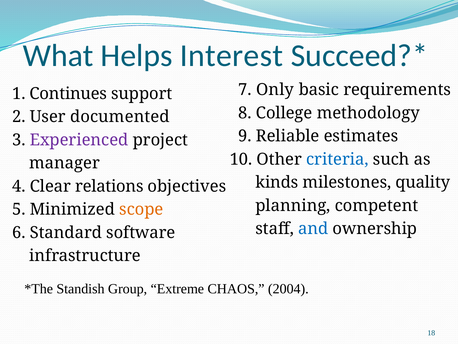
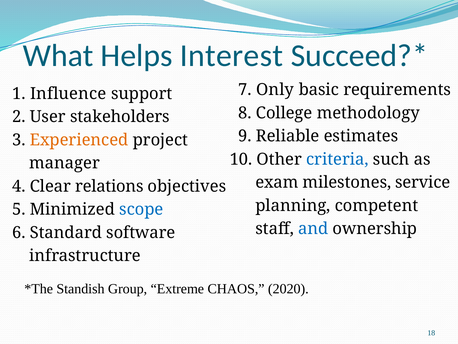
Continues: Continues -> Influence (68, 93)
documented: documented -> stakeholders (120, 117)
Experienced colour: purple -> orange (79, 140)
kinds: kinds -> exam (277, 182)
quality: quality -> service (423, 182)
scope colour: orange -> blue (141, 209)
2004: 2004 -> 2020 (288, 288)
